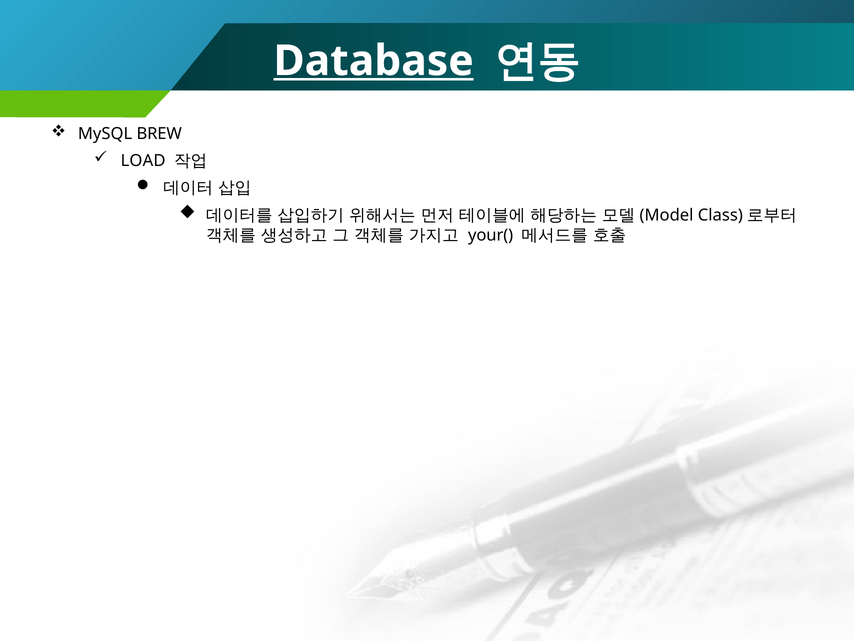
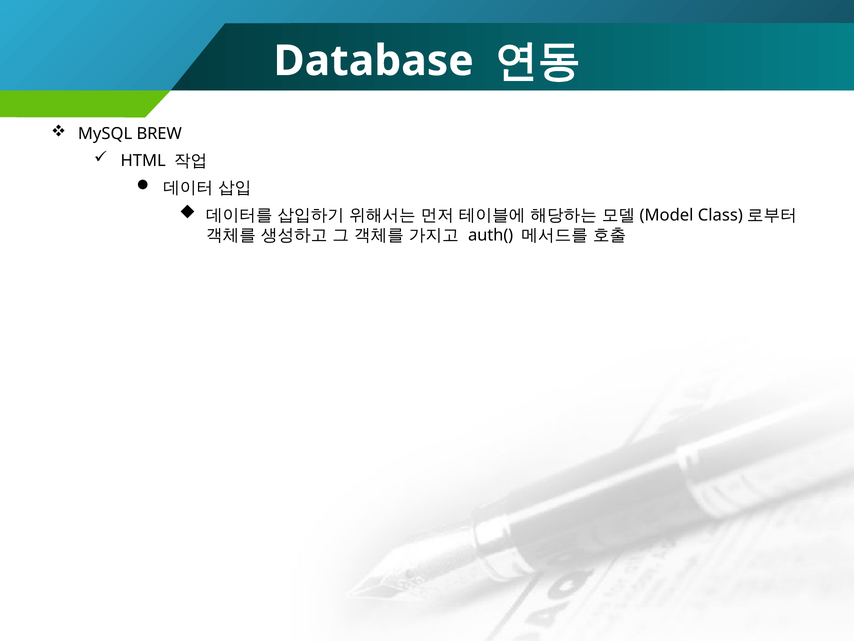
Database underline: present -> none (374, 61)
LOAD: LOAD -> HTML (143, 161)
your(: your( -> auth( (491, 235)
